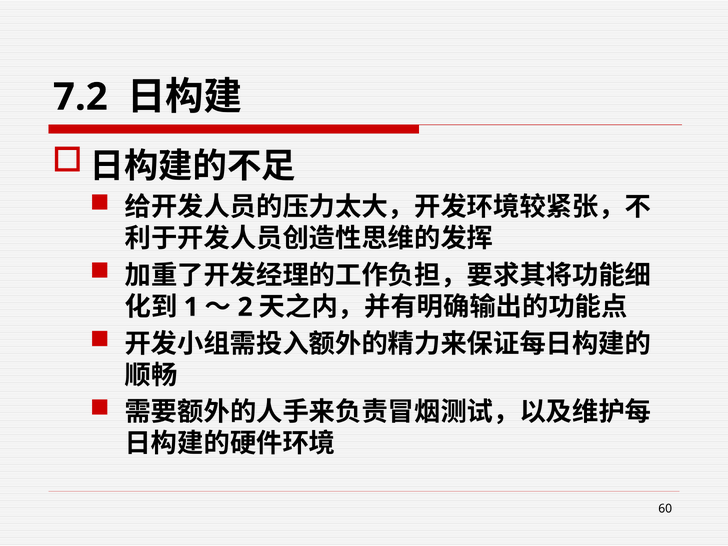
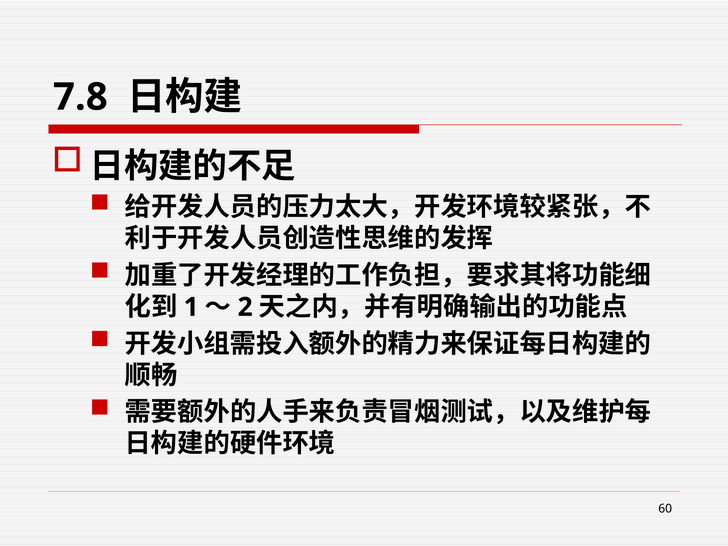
7.2: 7.2 -> 7.8 (80, 97)
